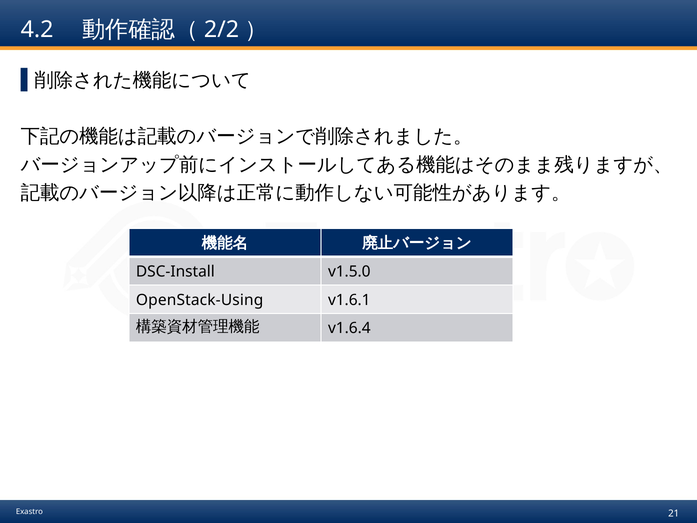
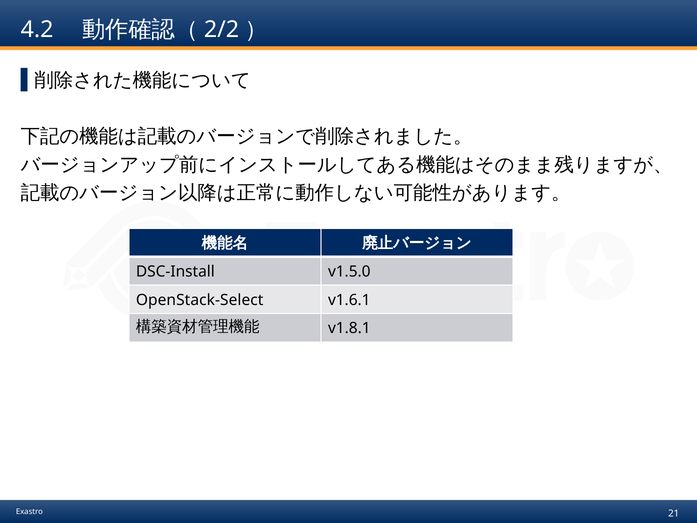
OpenStack-Using: OpenStack-Using -> OpenStack-Select (200, 300)
v1.6.4: v1.6.4 -> v1.8.1 (349, 328)
